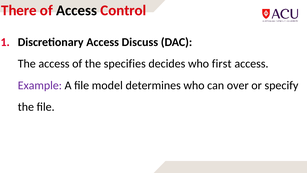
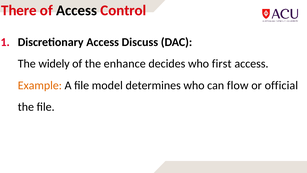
The access: access -> widely (54, 64)
specifies: specifies -> enhance (125, 64)
Example colour: purple -> orange (40, 85)
over: over -> flow (238, 85)
specify: specify -> official (281, 85)
